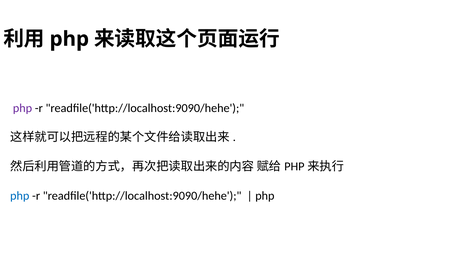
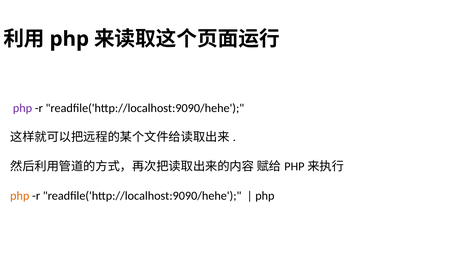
php colour: blue -> orange (20, 196)
